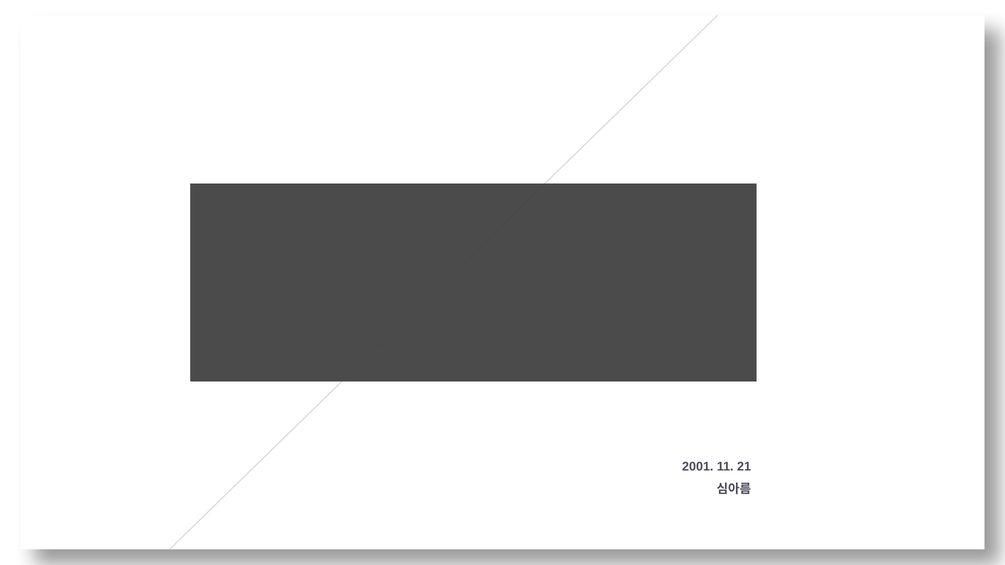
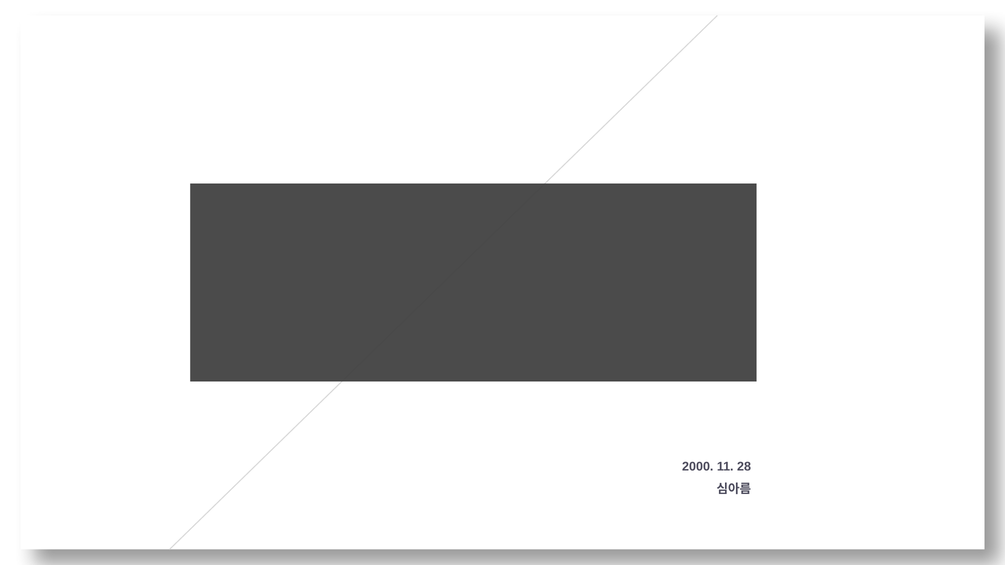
2001: 2001 -> 2000 (698, 467)
21: 21 -> 28 (744, 467)
